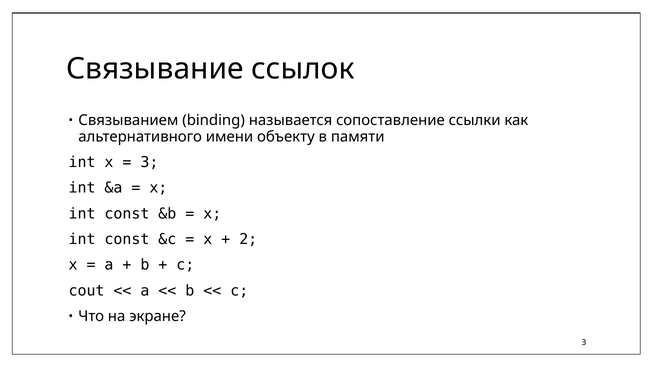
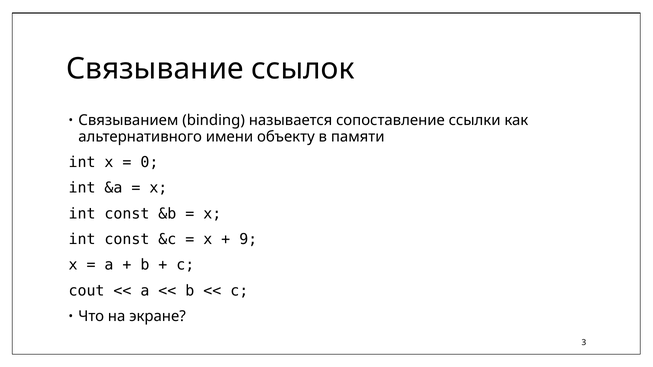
3: 3 -> 0 (149, 162)
2: 2 -> 9 (248, 240)
